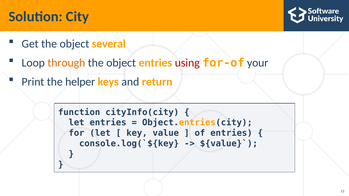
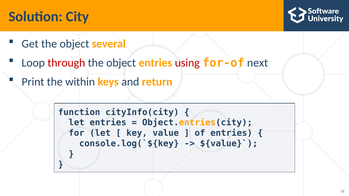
through colour: orange -> red (66, 63)
your: your -> next (258, 63)
helper: helper -> within (80, 82)
